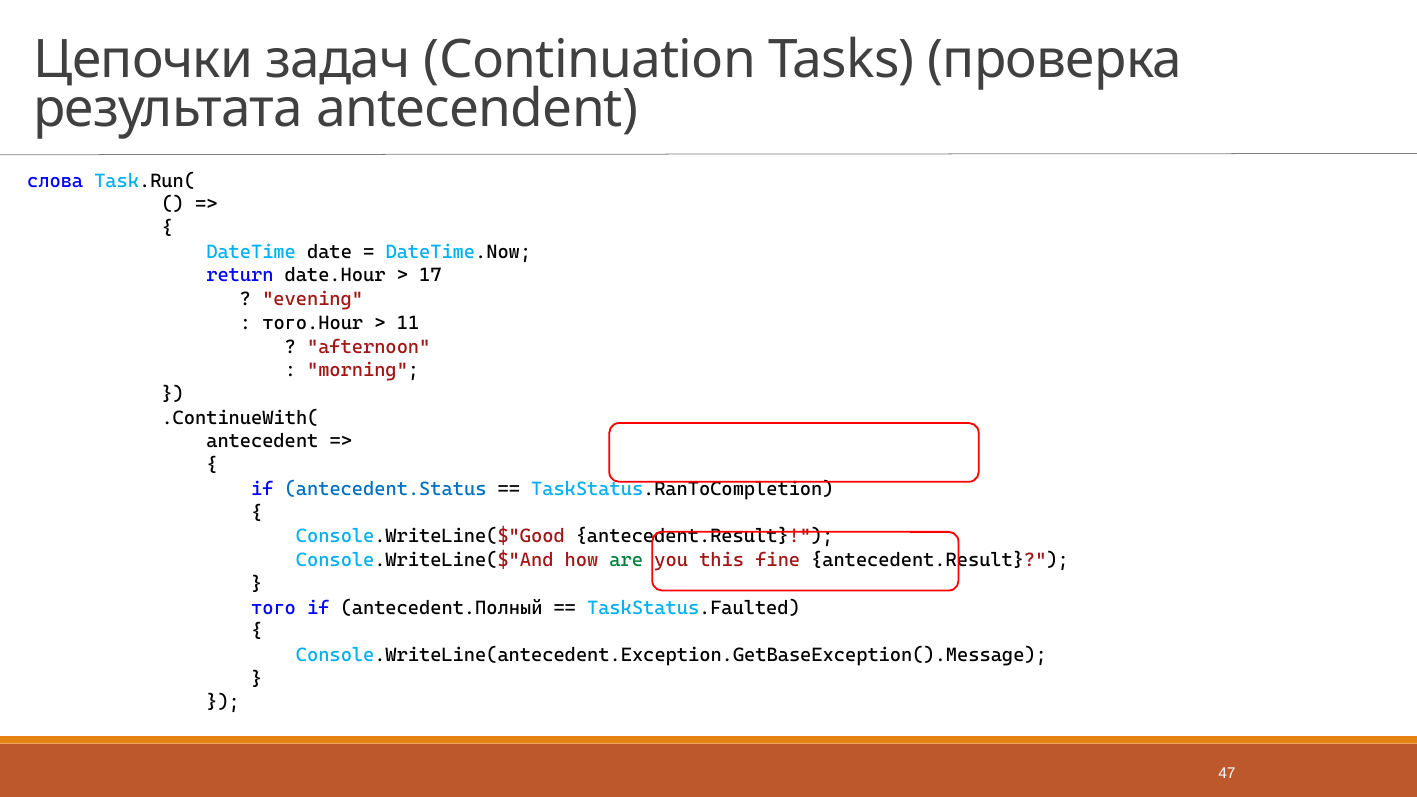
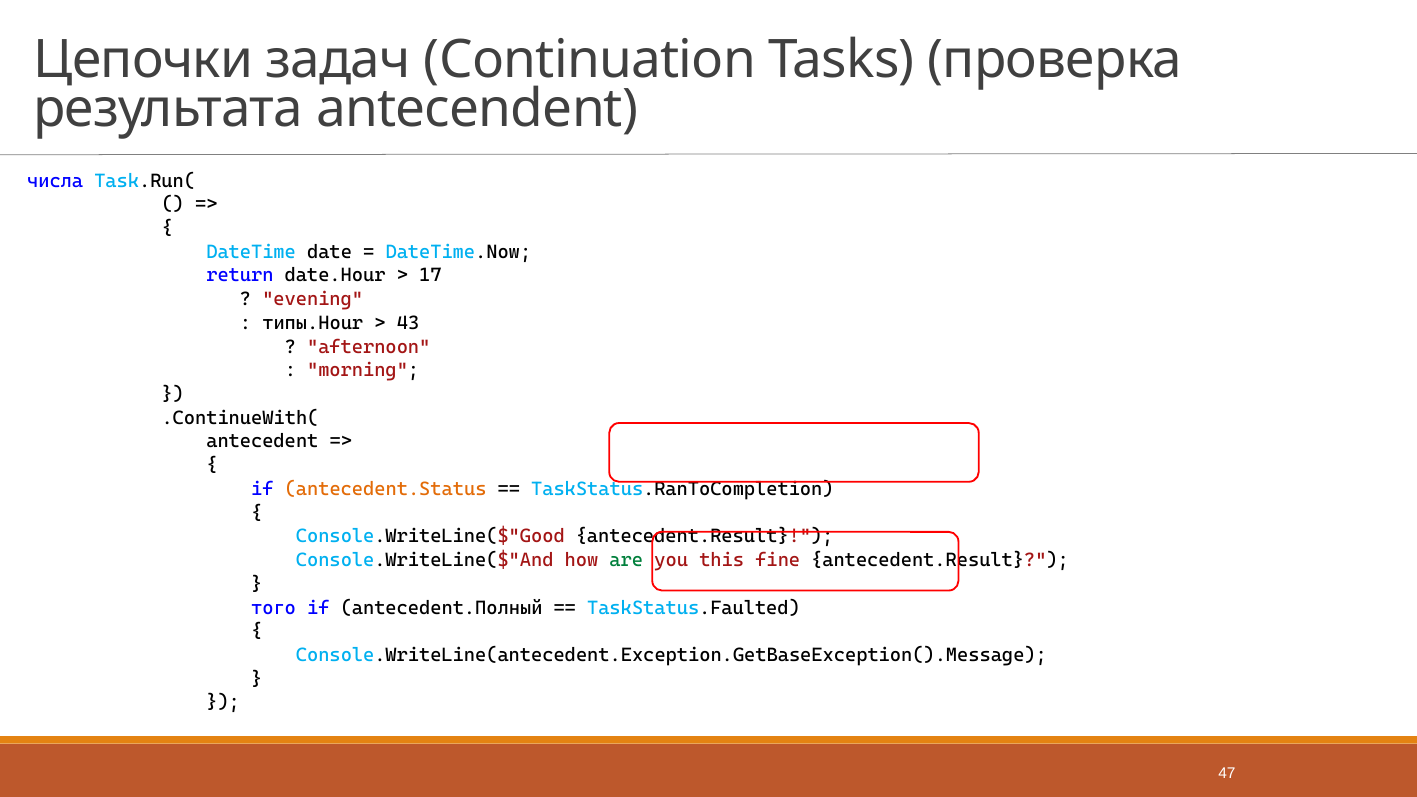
слова: слова -> числа (55, 181)
того.Hour: того.Hour -> типы.Hour (313, 323)
11: 11 -> 43 (408, 323)
antecedent.Status colour: blue -> orange (386, 489)
